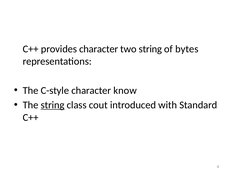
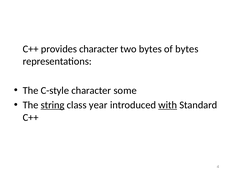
two string: string -> bytes (150, 49)
know: know -> some (125, 90)
cout: cout -> year (98, 105)
with underline: none -> present (168, 105)
